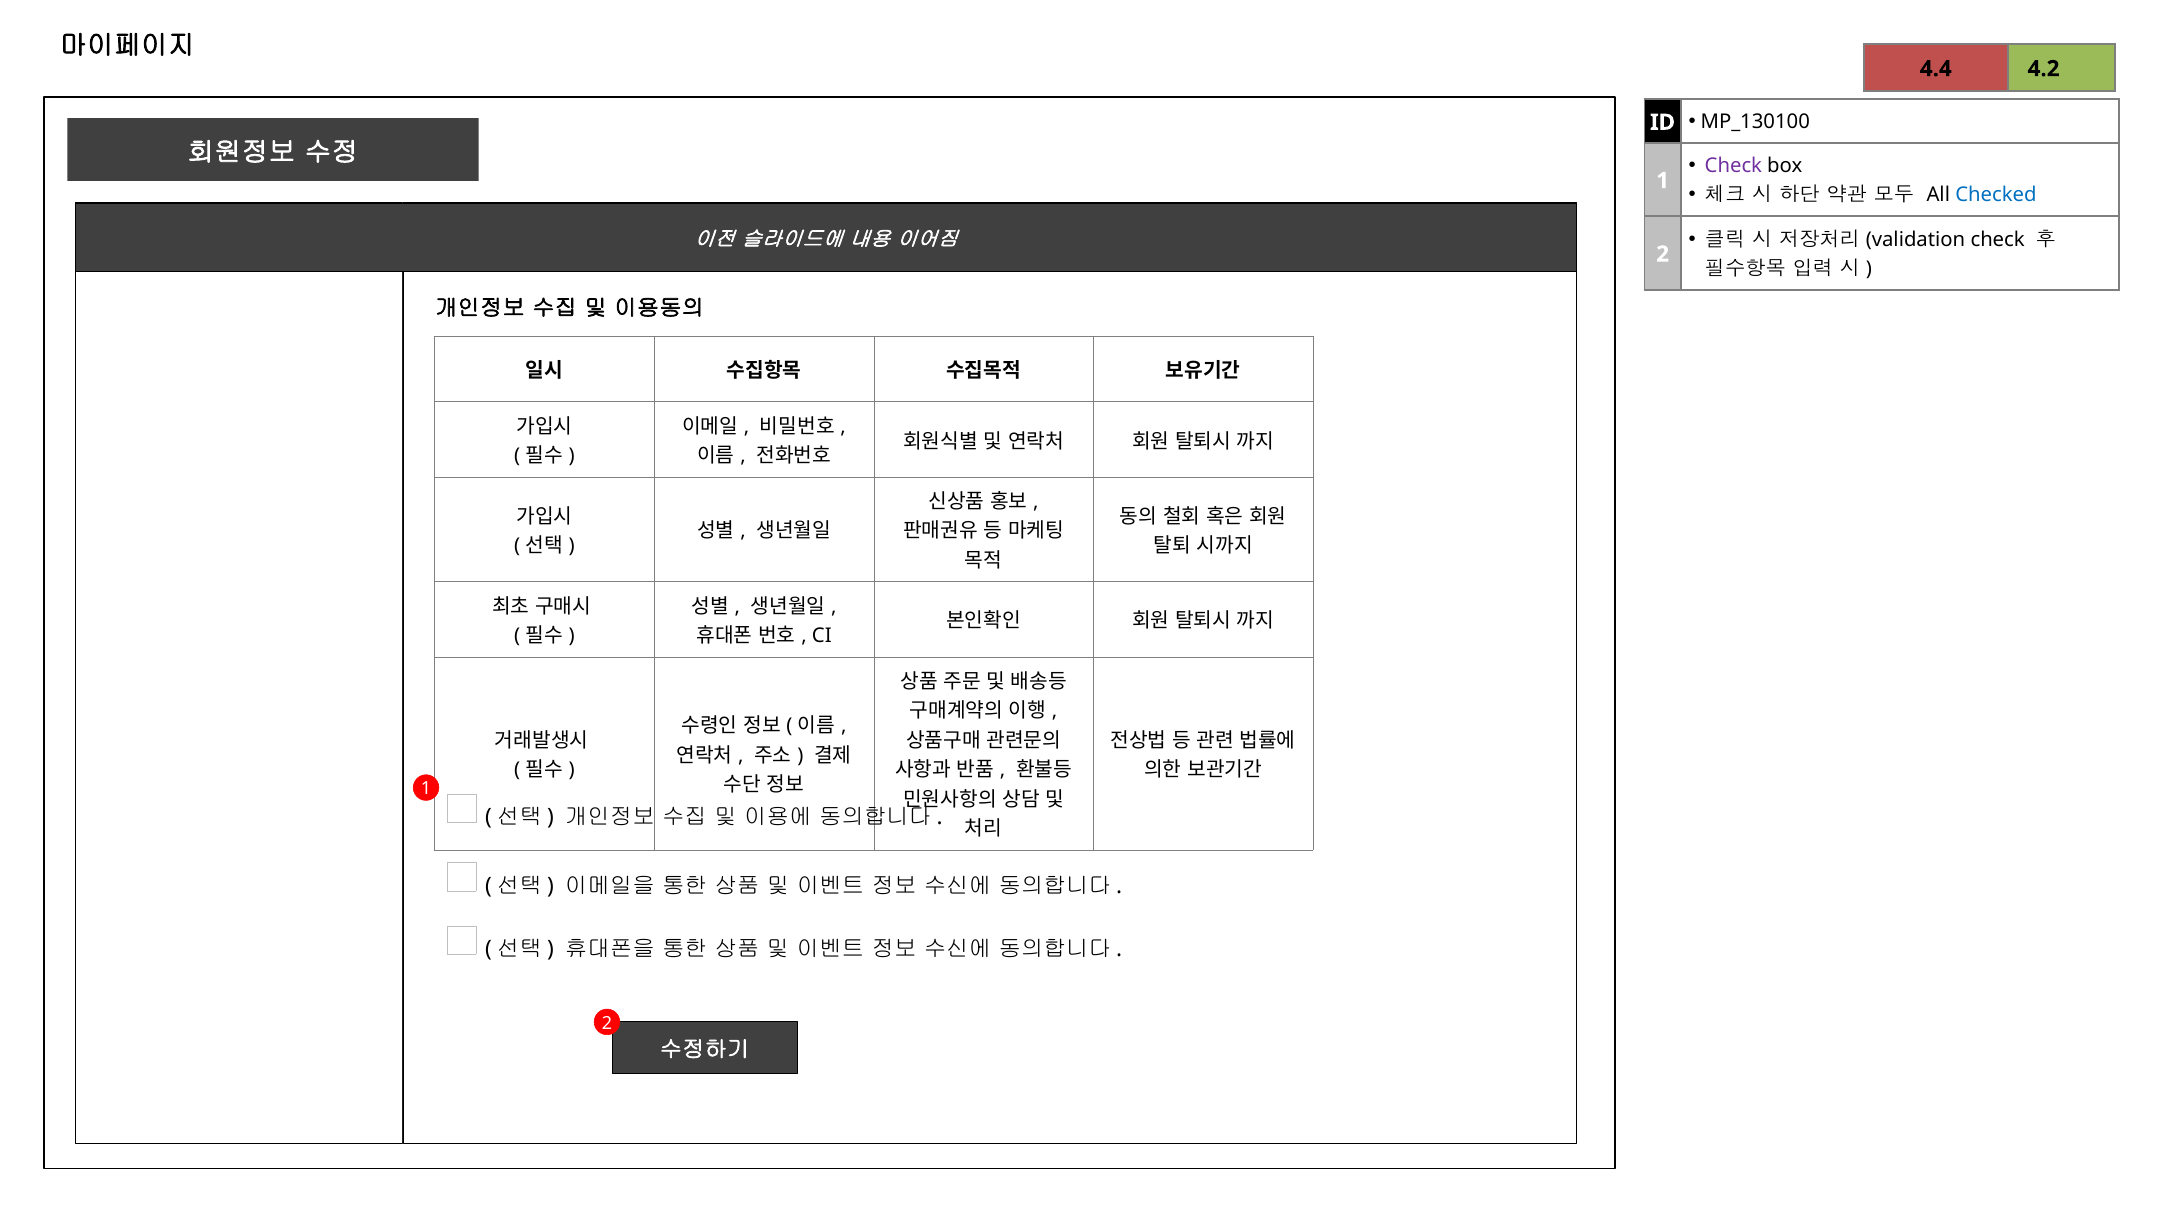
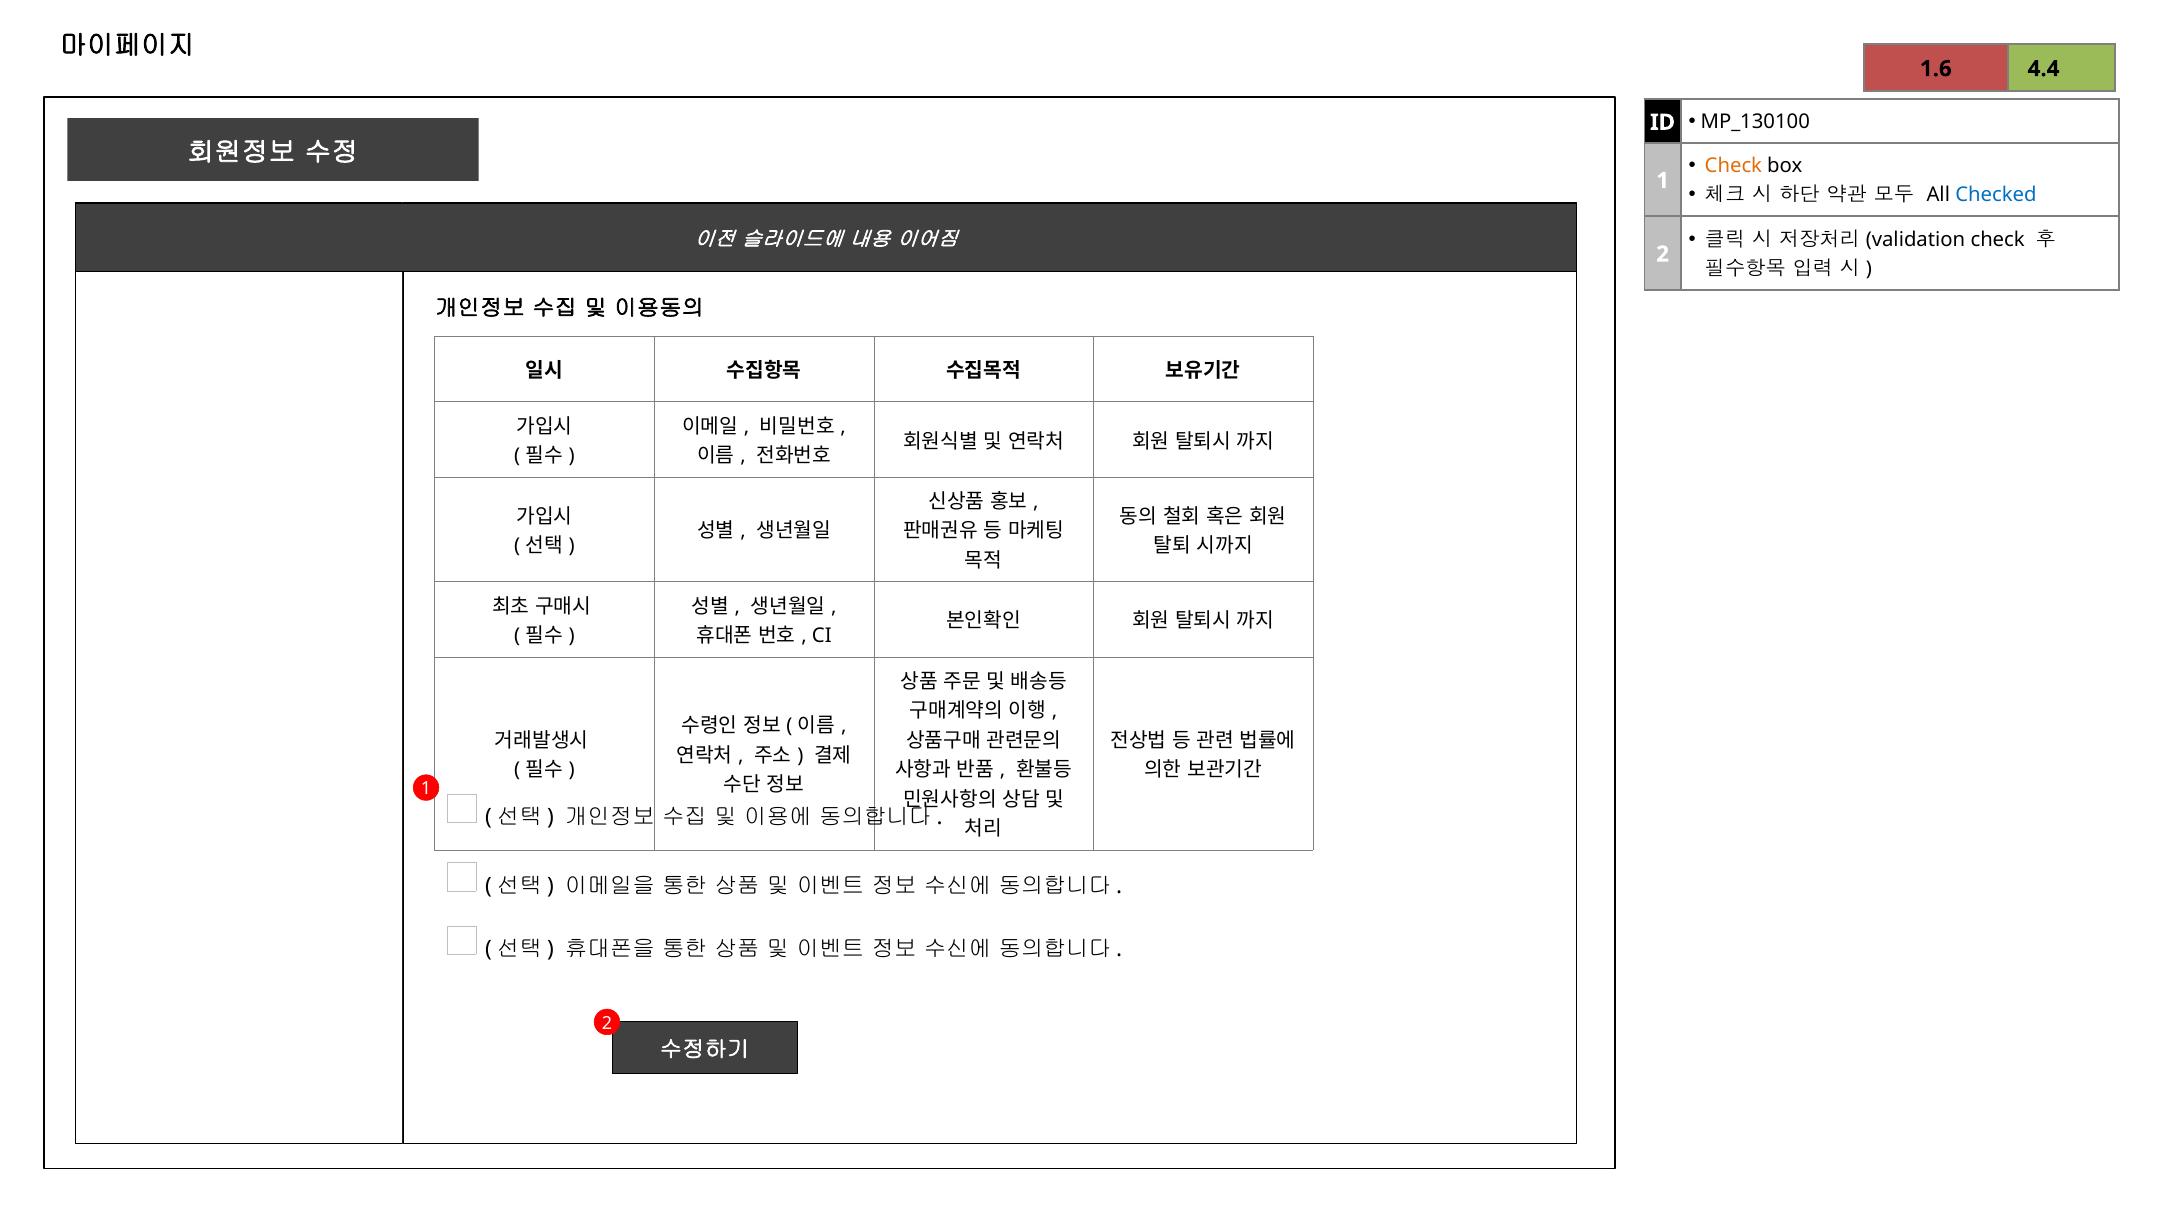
4.4: 4.4 -> 1.6 (1936, 69)
4.2: 4.2 -> 4.4 (2044, 69)
Check colour: purple -> orange (1733, 166)
